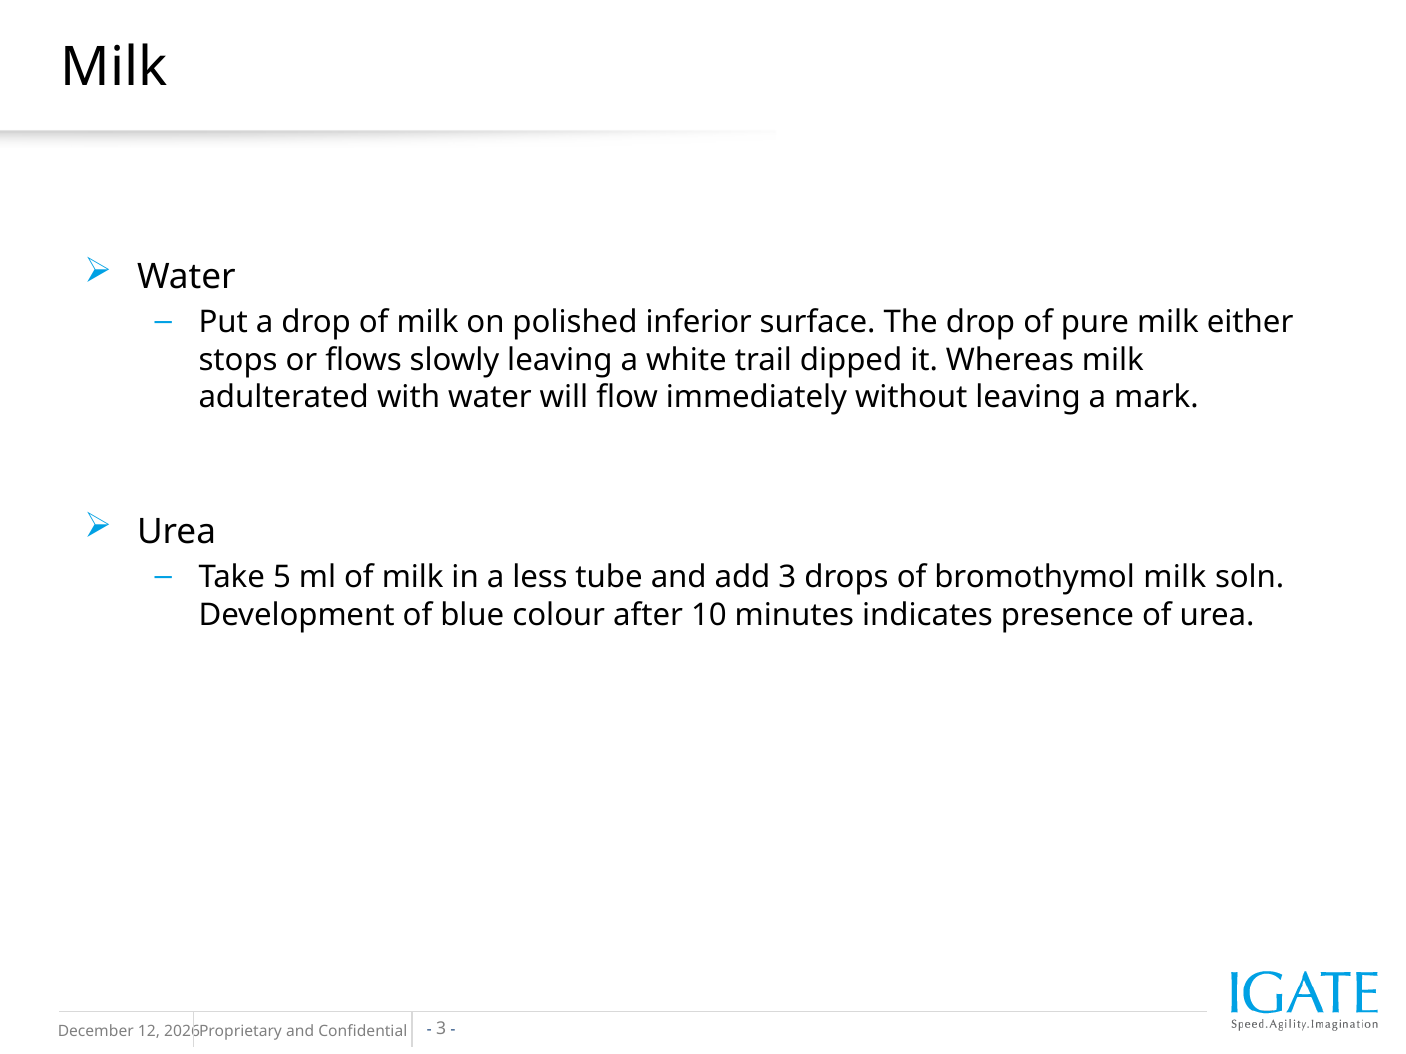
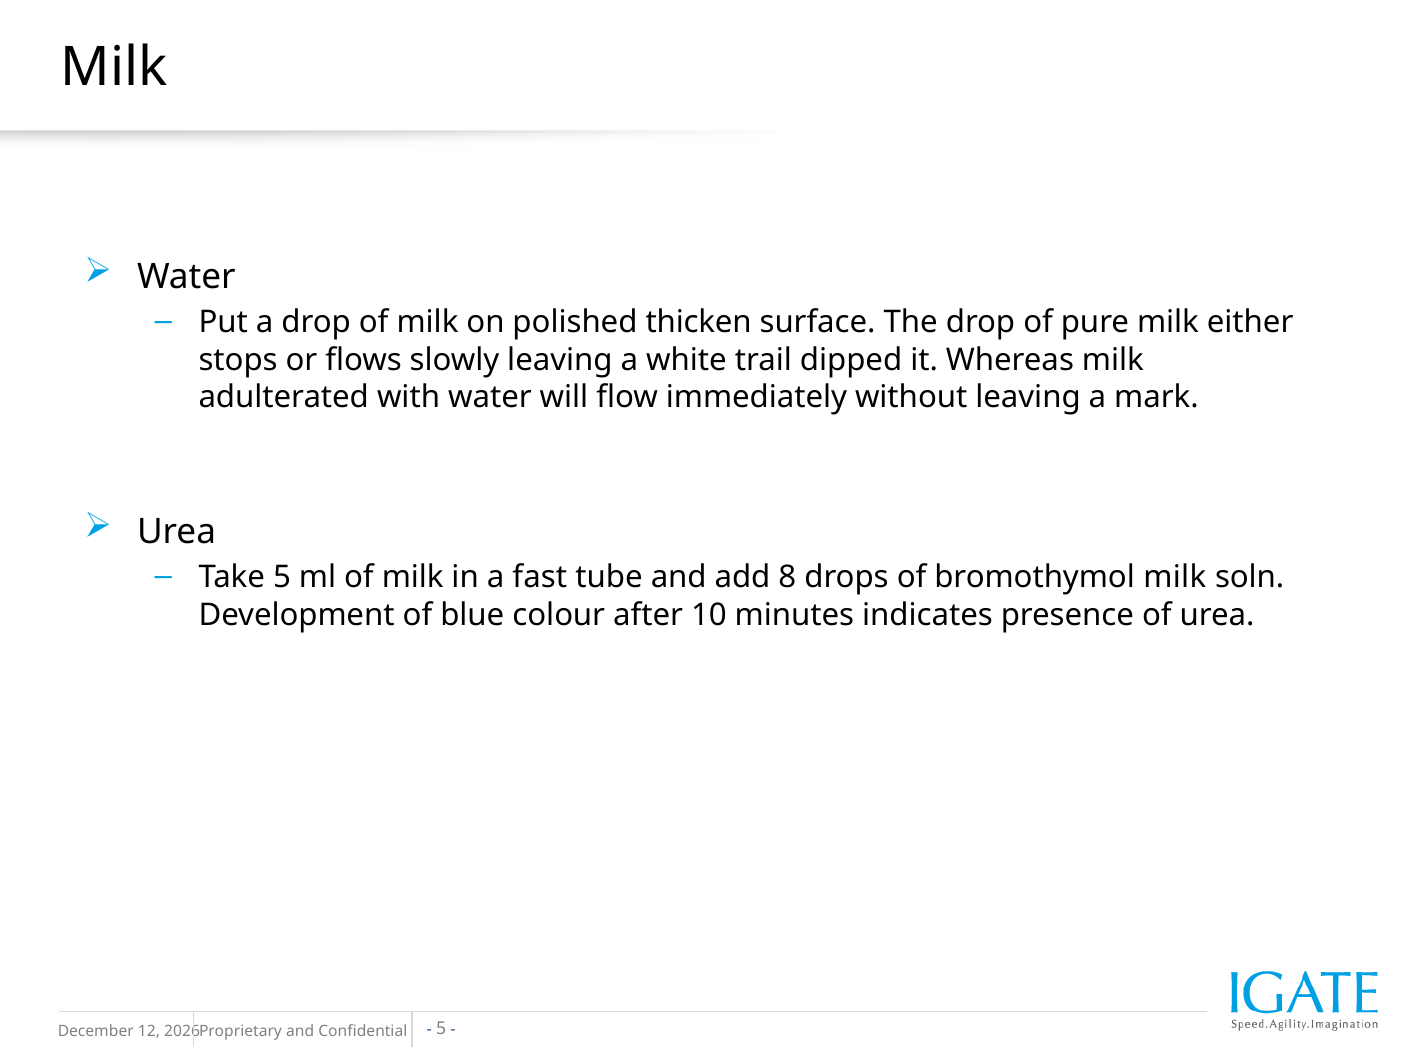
inferior: inferior -> thicken (699, 322)
less: less -> fast (540, 578)
add 3: 3 -> 8 (787, 578)
3: 3 -> 5 (441, 1029)
